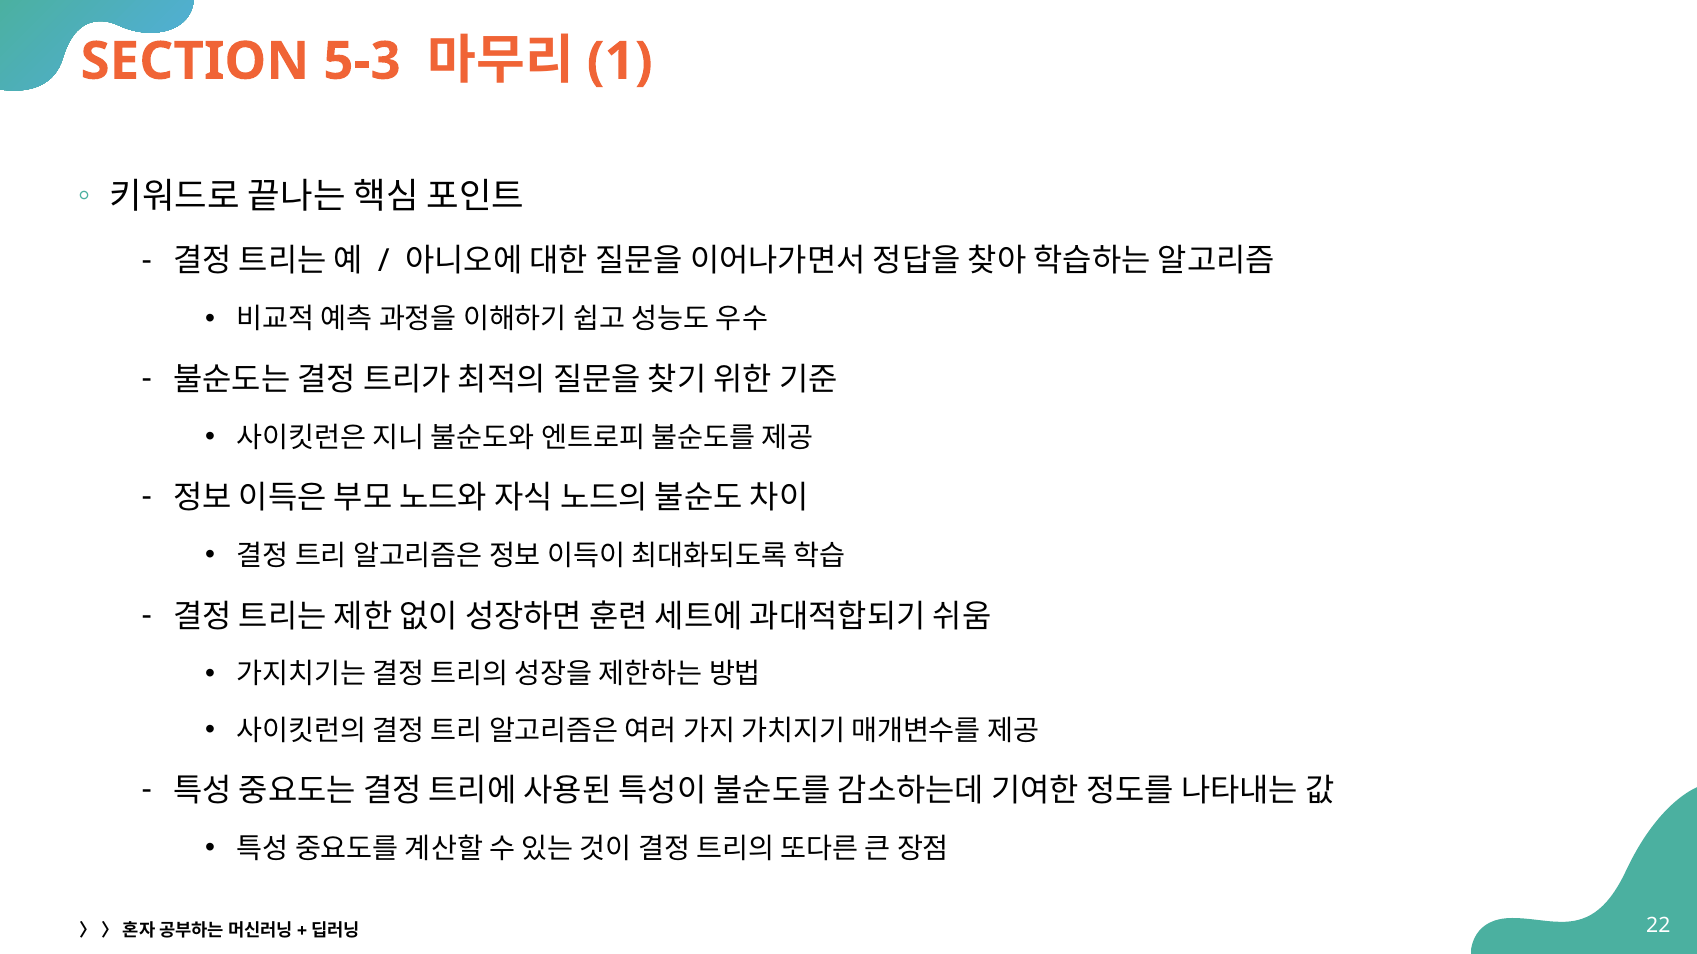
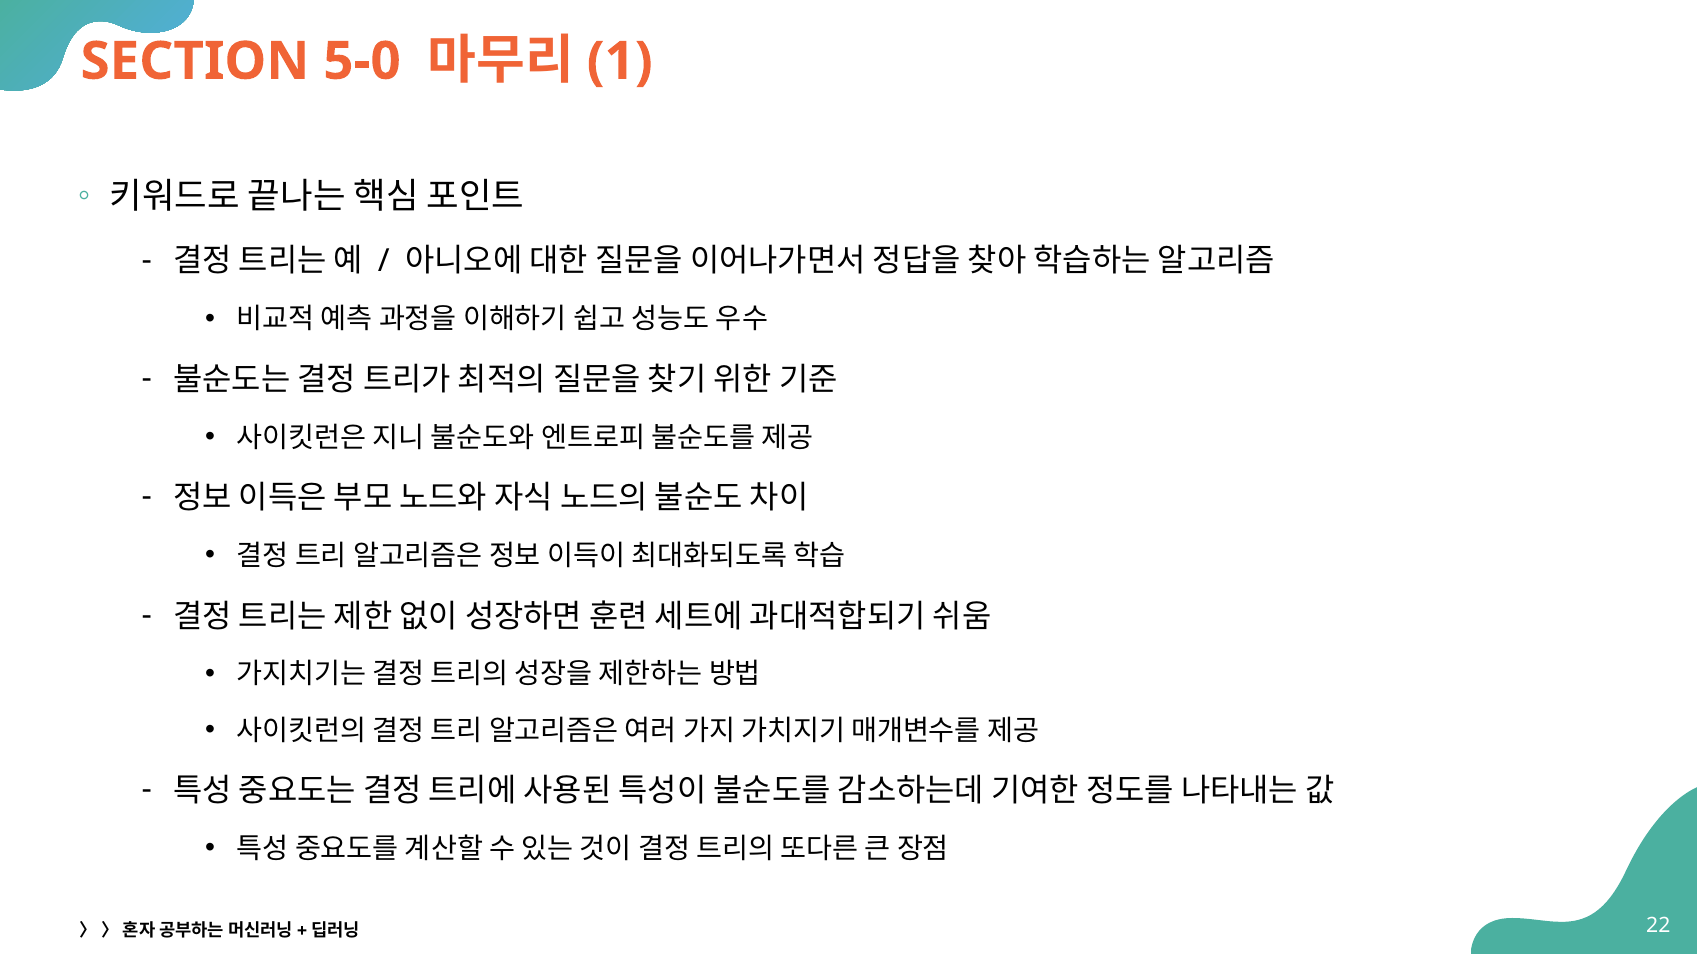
5-3: 5-3 -> 5-0 (362, 61)
